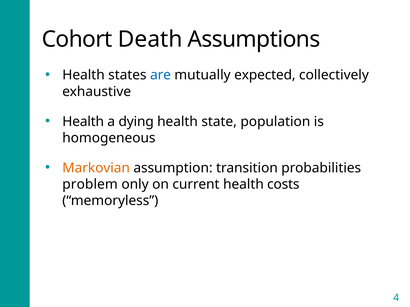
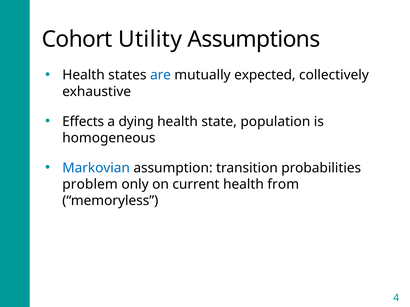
Death: Death -> Utility (150, 40)
Health: Health -> Effects (83, 122)
Markovian colour: orange -> blue (96, 168)
costs: costs -> from (283, 185)
